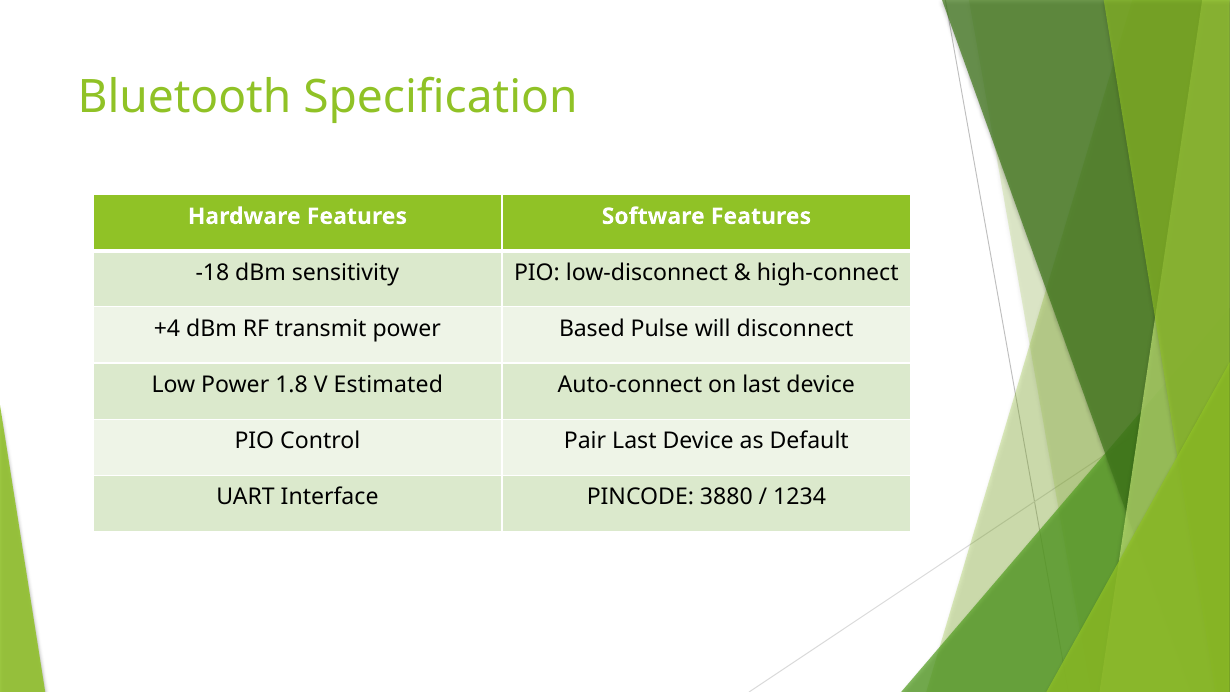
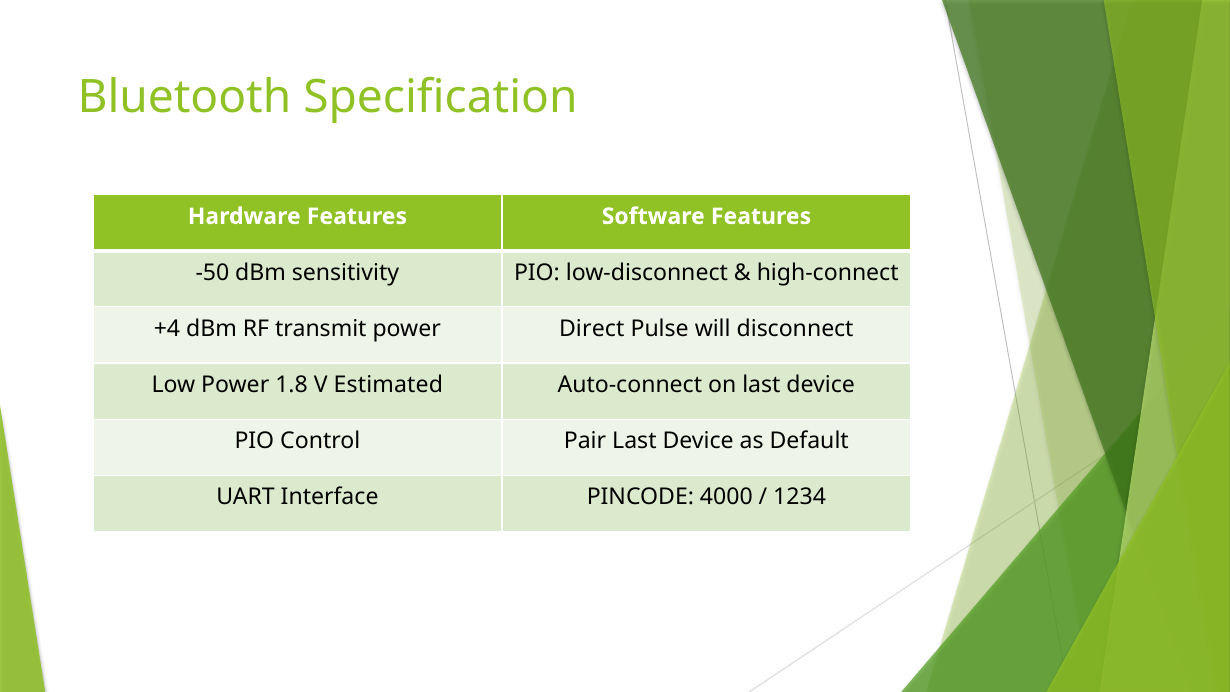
-18: -18 -> -50 (212, 272)
Based: Based -> Direct (592, 328)
3880: 3880 -> 4000 (726, 497)
